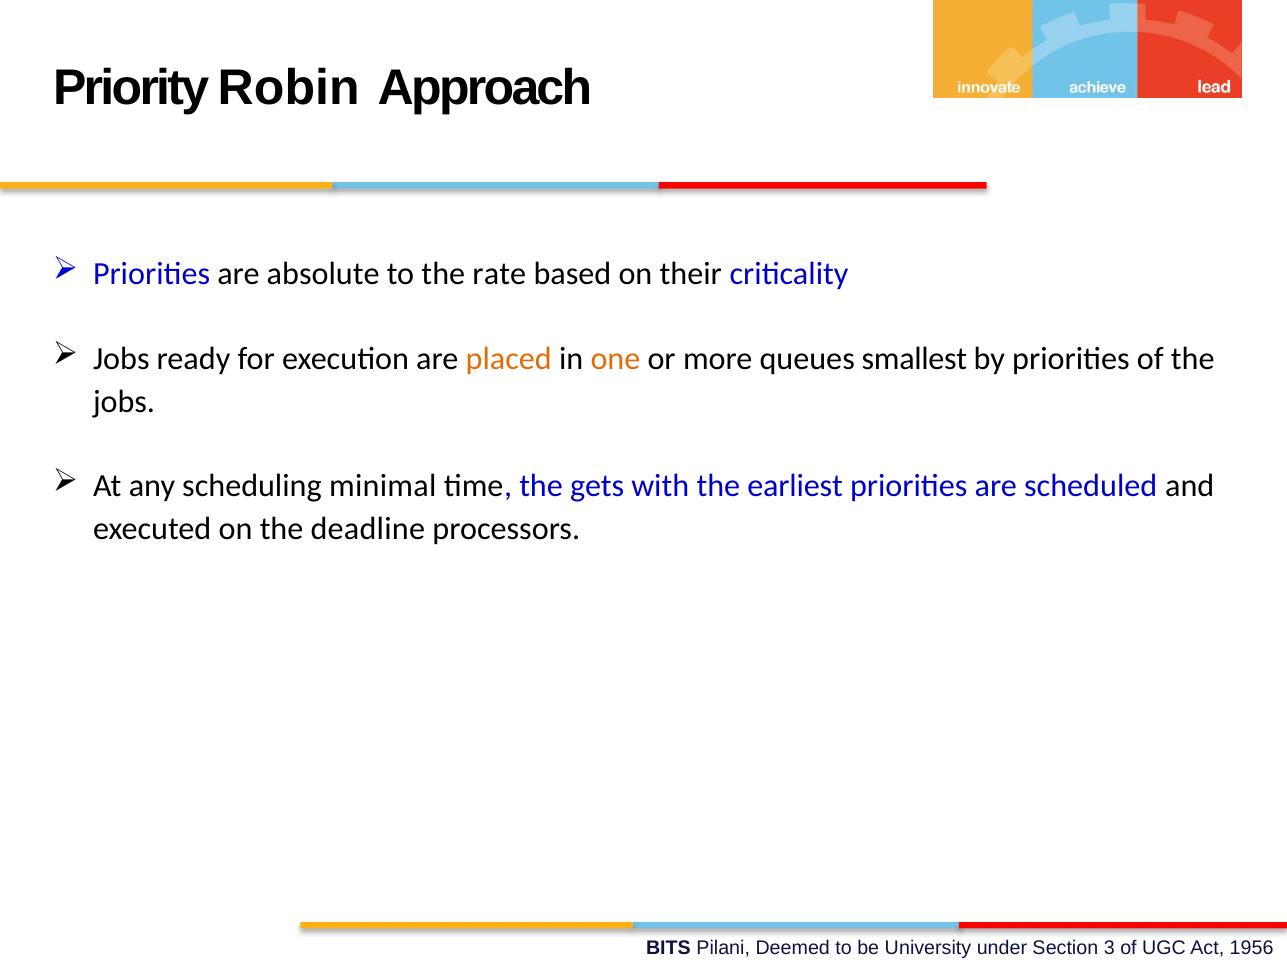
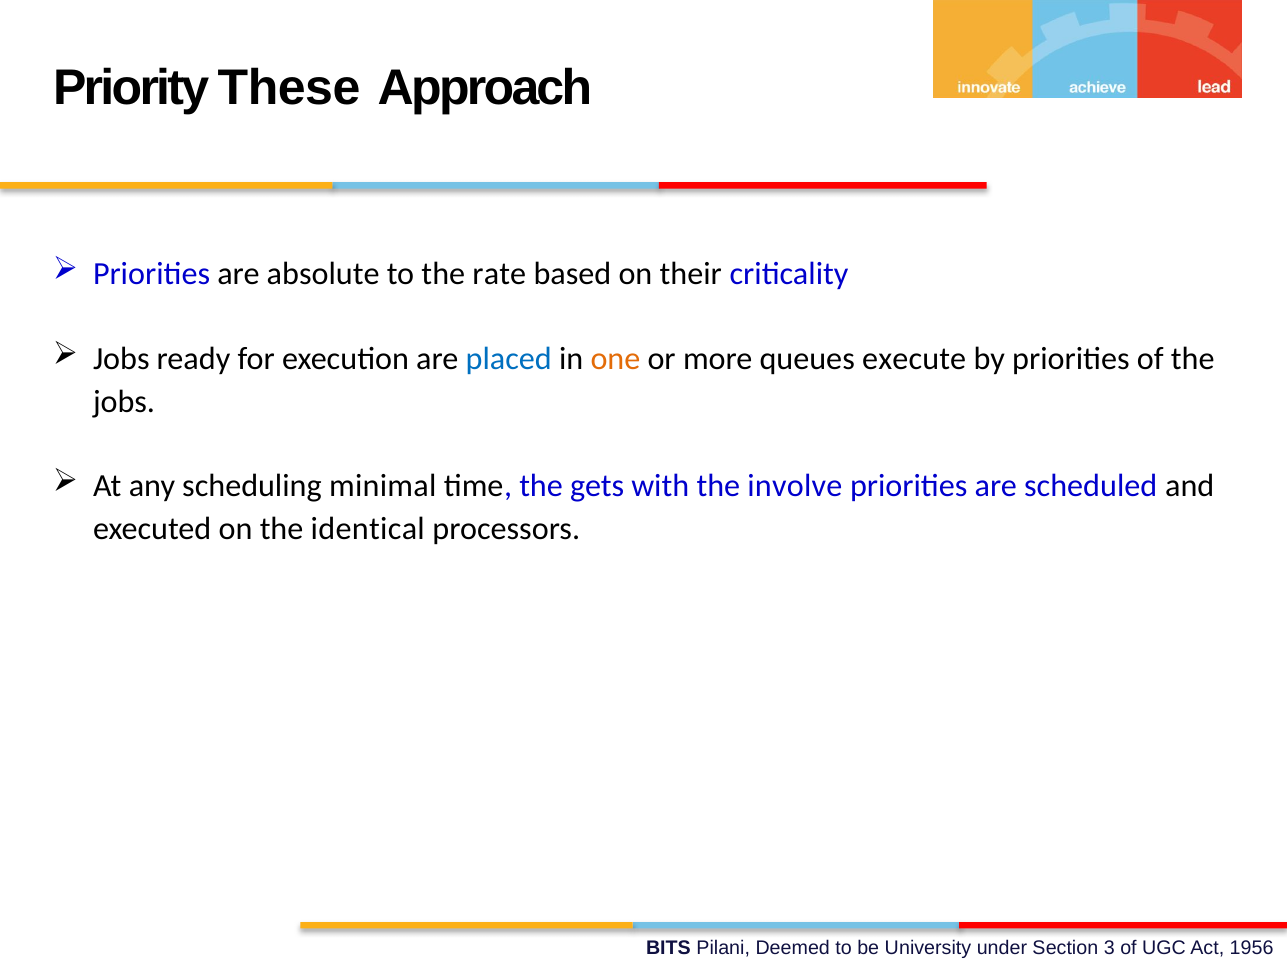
Robin: Robin -> These (289, 88)
placed colour: orange -> blue (509, 359)
smallest: smallest -> execute (914, 359)
earliest: earliest -> involve (795, 486)
deadline: deadline -> identical (368, 529)
